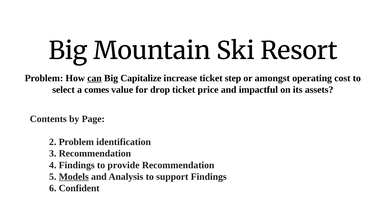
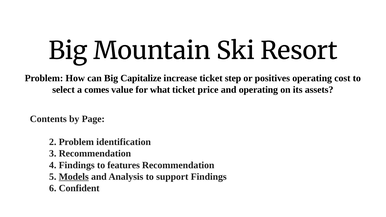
can underline: present -> none (95, 78)
amongst: amongst -> positives (272, 78)
drop: drop -> what (160, 90)
and impactful: impactful -> operating (258, 90)
provide: provide -> features (124, 165)
